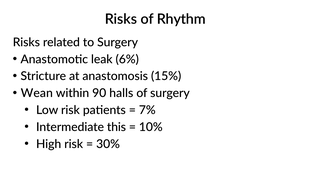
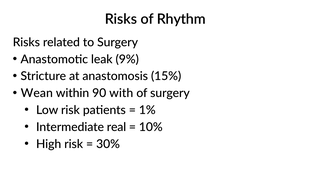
6%: 6% -> 9% (127, 59)
halls: halls -> with (121, 93)
7%: 7% -> 1% (147, 110)
this: this -> real (116, 127)
